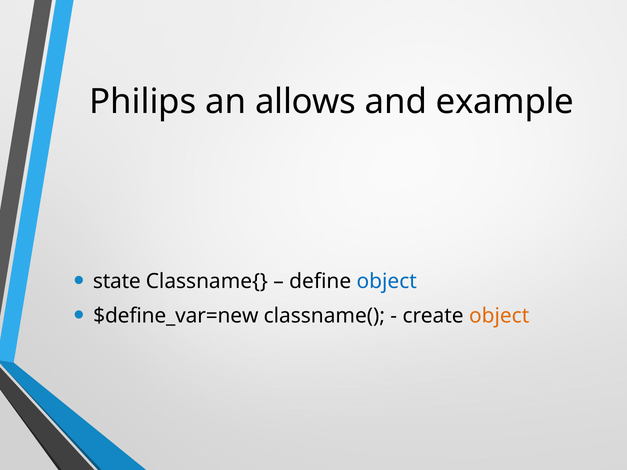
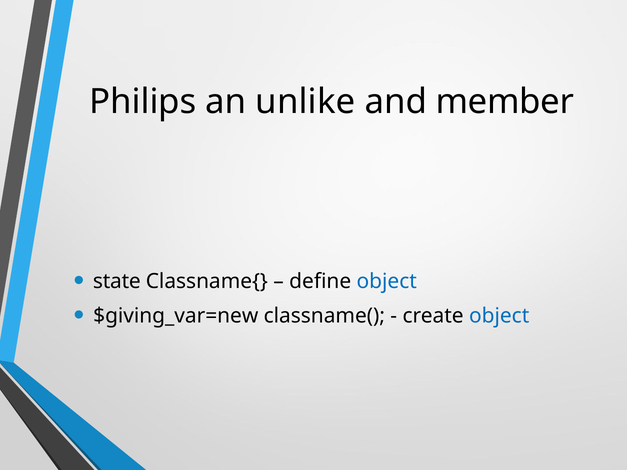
allows: allows -> unlike (305, 102)
example: example -> member (505, 102)
$define_var=new: $define_var=new -> $giving_var=new (176, 316)
object colour: orange -> blue (499, 316)
